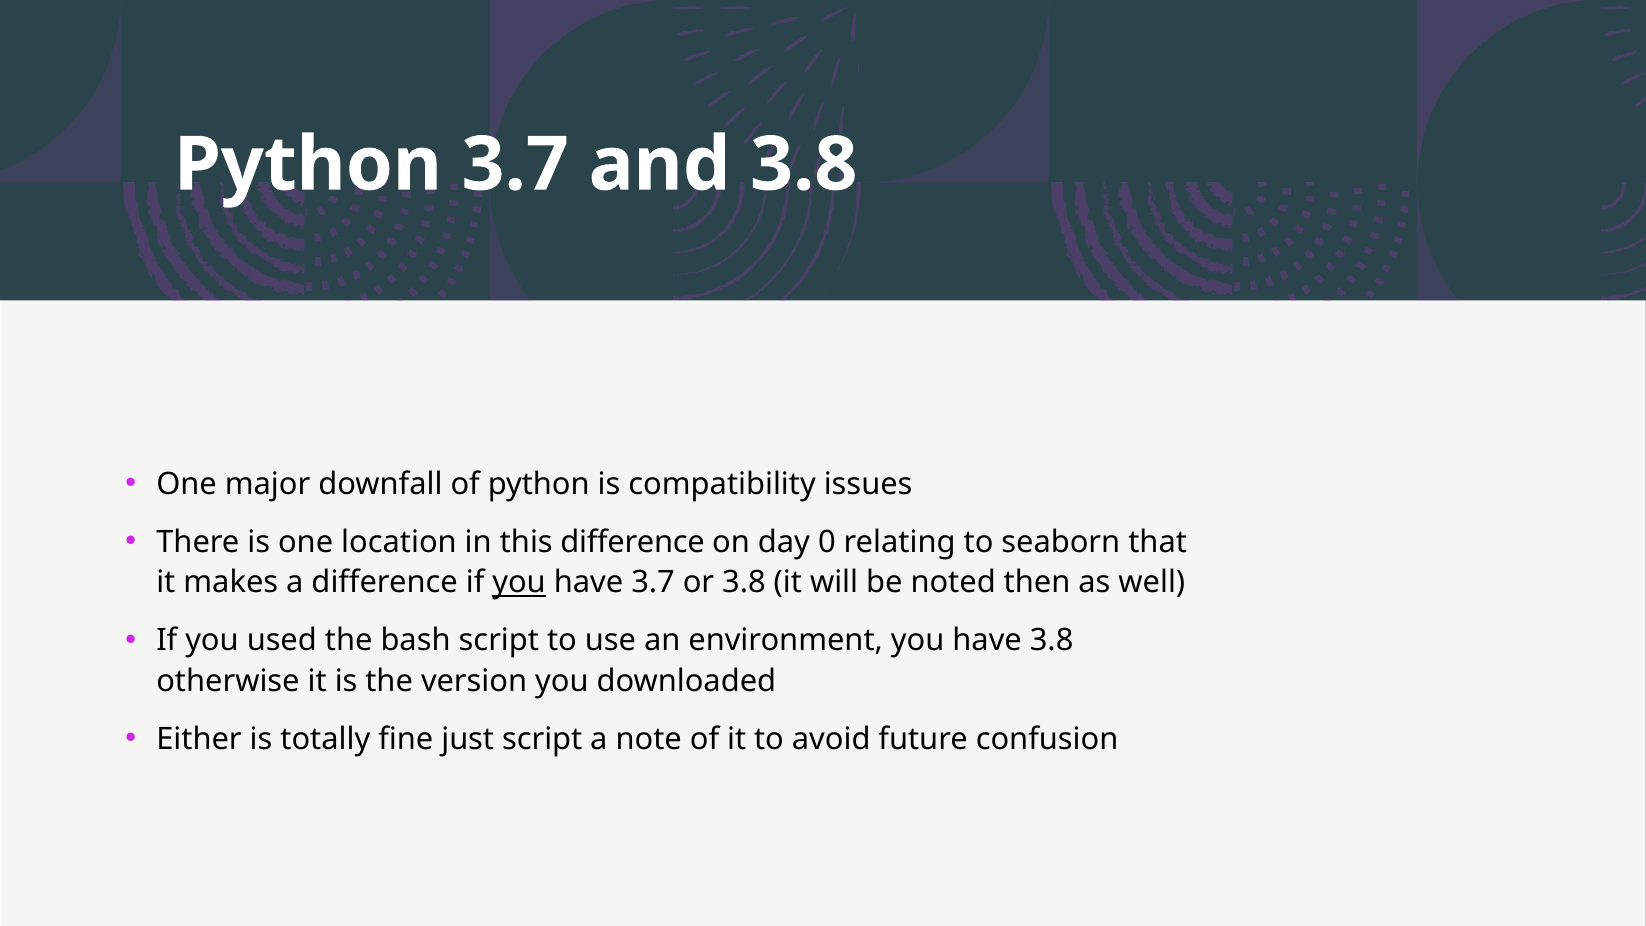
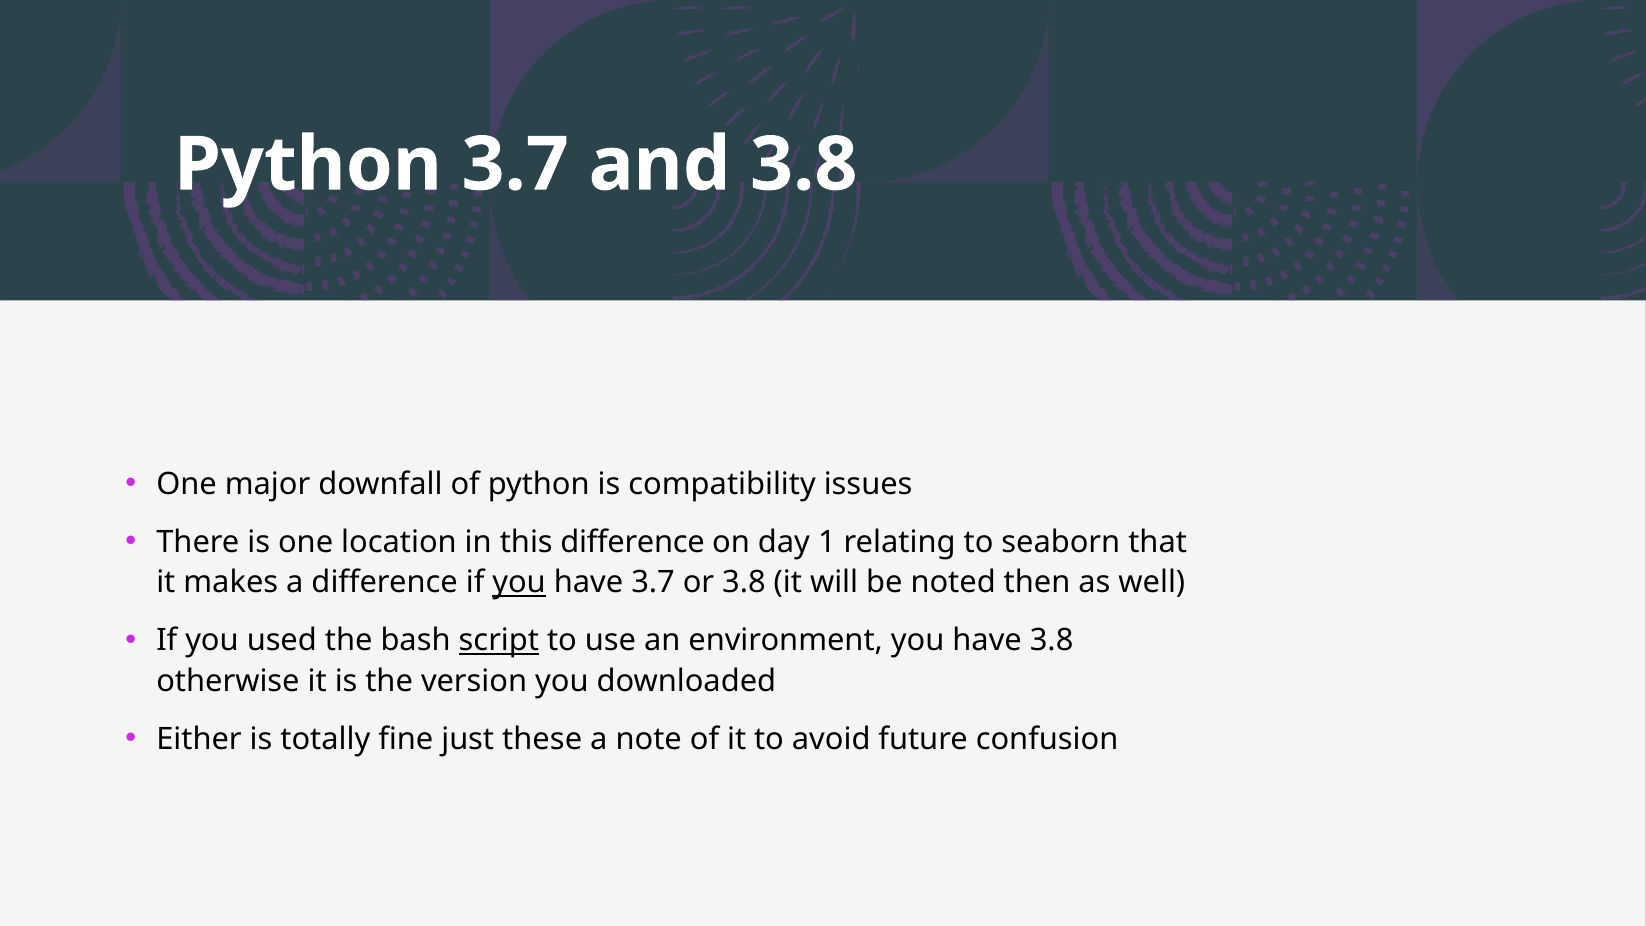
0: 0 -> 1 (827, 542)
script underline: none -> present (499, 641)
just script: script -> these (542, 739)
